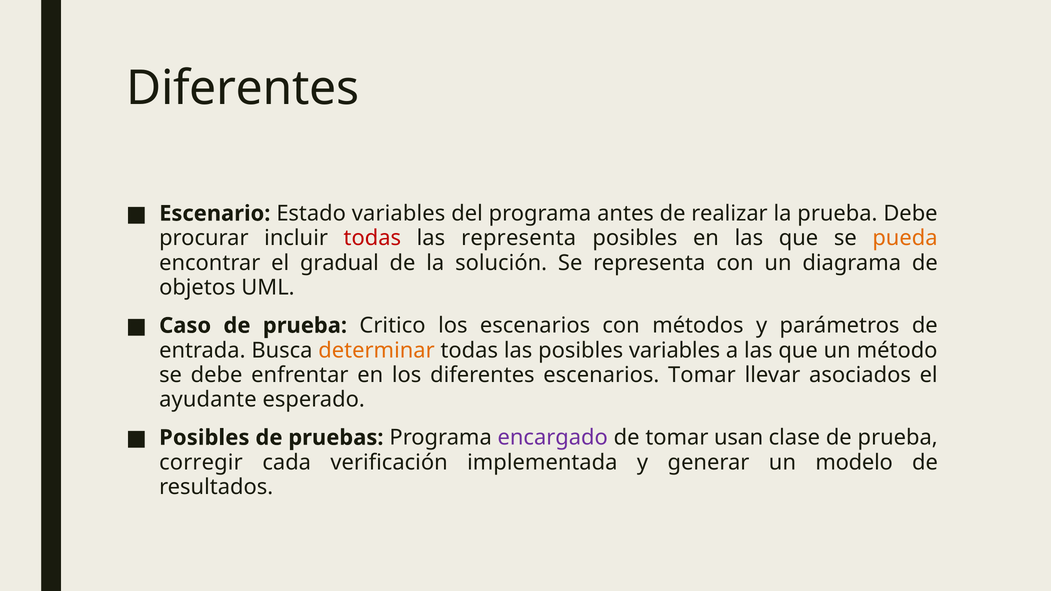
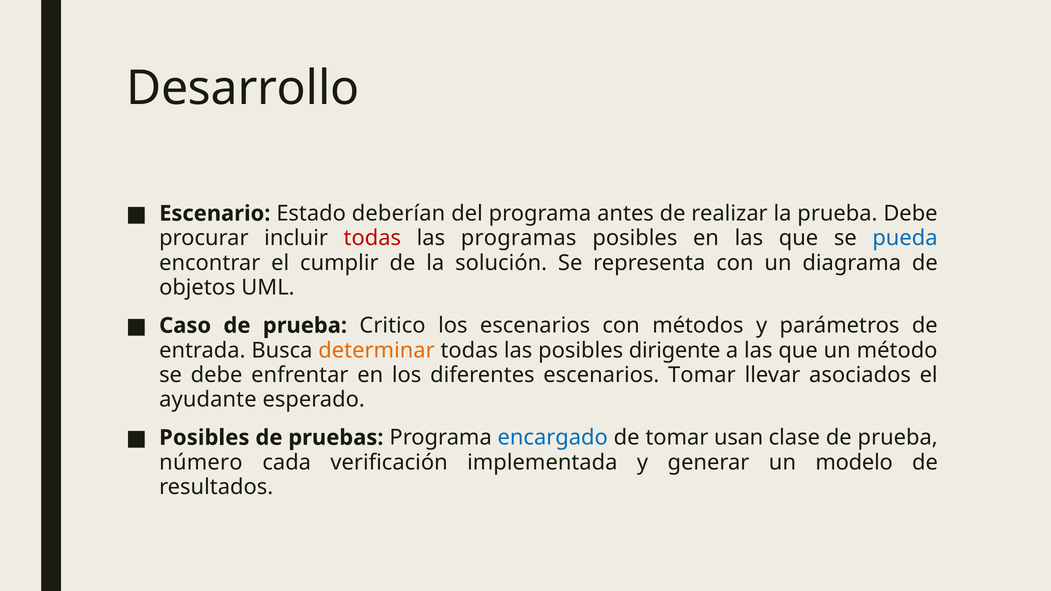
Diferentes: Diferentes -> Desarrollo (243, 88)
Estado variables: variables -> deberían (399, 214)
las representa: representa -> programas (519, 238)
pueda colour: orange -> blue (905, 238)
gradual: gradual -> cumplir (339, 263)
posibles variables: variables -> dirigente (675, 350)
encargado colour: purple -> blue (553, 438)
corregir: corregir -> número (201, 462)
